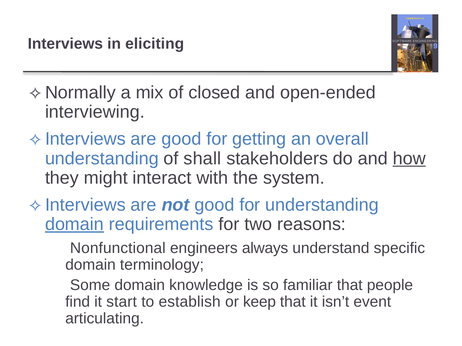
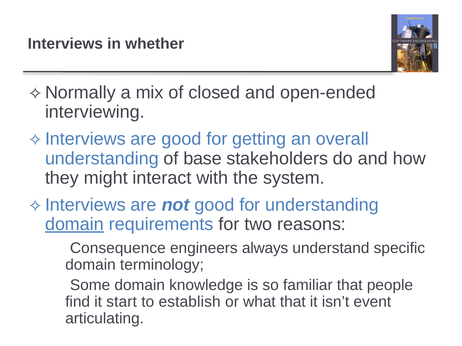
eliciting: eliciting -> whether (155, 44)
shall: shall -> base (203, 159)
how underline: present -> none (409, 159)
Nonfunctional: Nonfunctional -> Consequence (118, 248)
keep: keep -> what (259, 302)
